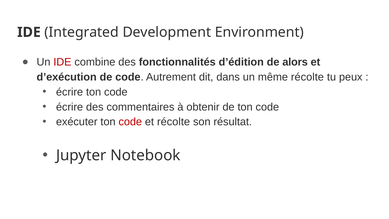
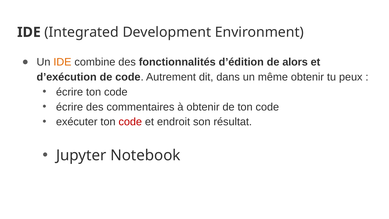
IDE colour: red -> orange (62, 62)
même récolte: récolte -> obtenir (307, 77)
et récolte: récolte -> endroit (174, 122)
